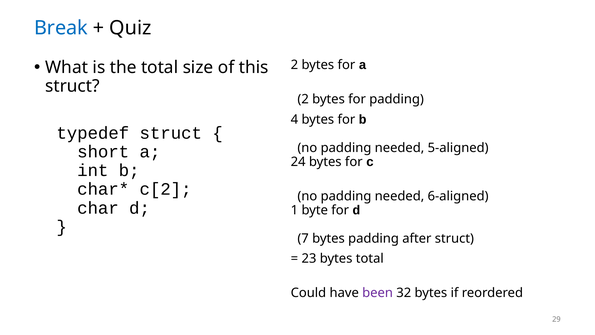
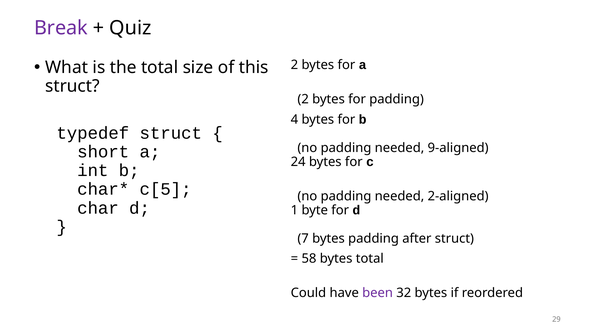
Break colour: blue -> purple (61, 28)
5-aligned: 5-aligned -> 9-aligned (458, 148)
c[2: c[2 -> c[5 (166, 189)
6-aligned: 6-aligned -> 2-aligned (458, 196)
23: 23 -> 58 (309, 258)
